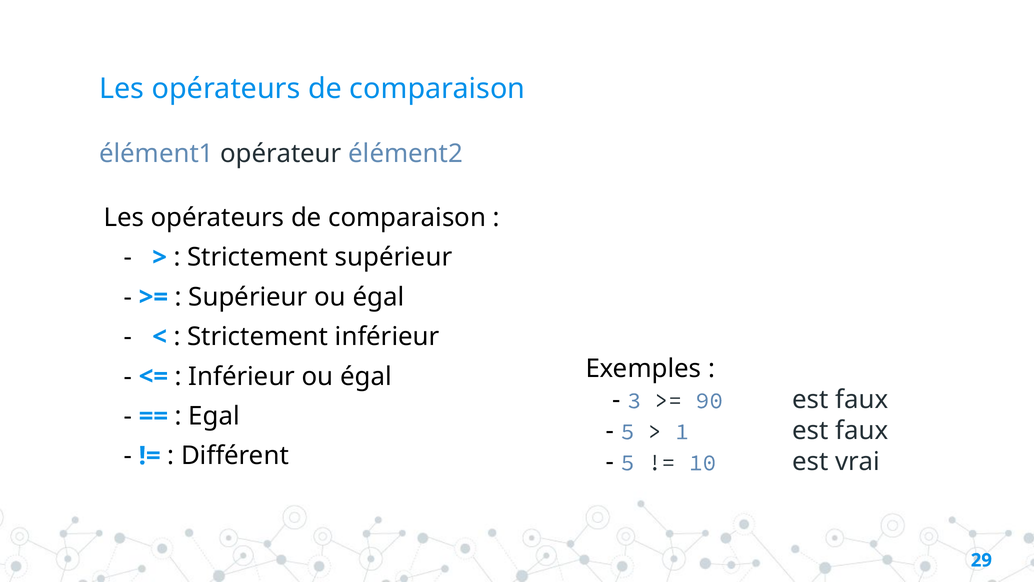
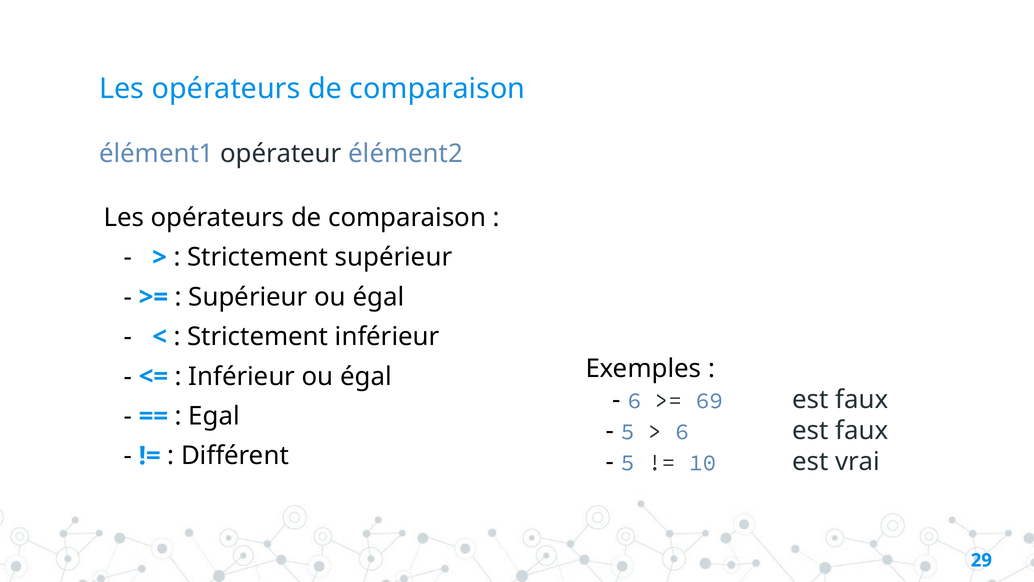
3: 3 -> 6 (634, 400)
90: 90 -> 69 (709, 400)
1: 1 -> 6 (682, 431)
